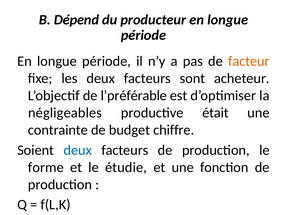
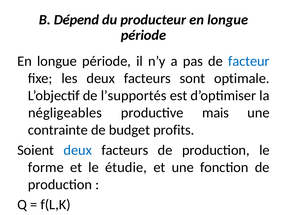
facteur colour: orange -> blue (249, 61)
acheteur: acheteur -> optimale (242, 78)
l’préférable: l’préférable -> l’supportés (134, 96)
était: était -> mais (215, 113)
chiffre: chiffre -> profits (174, 130)
